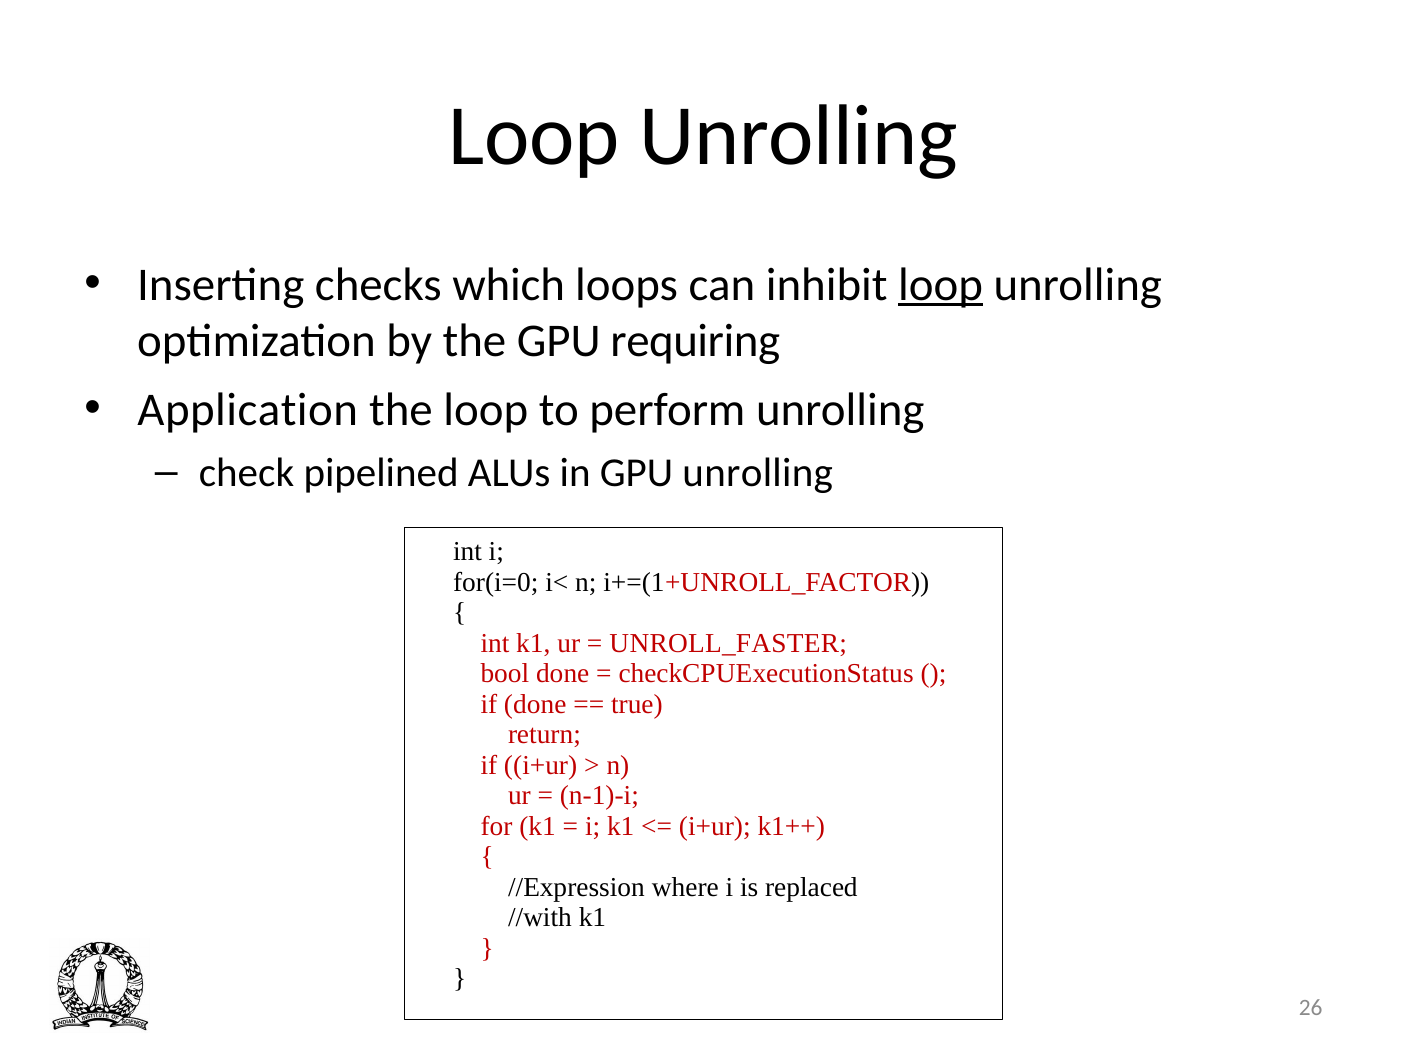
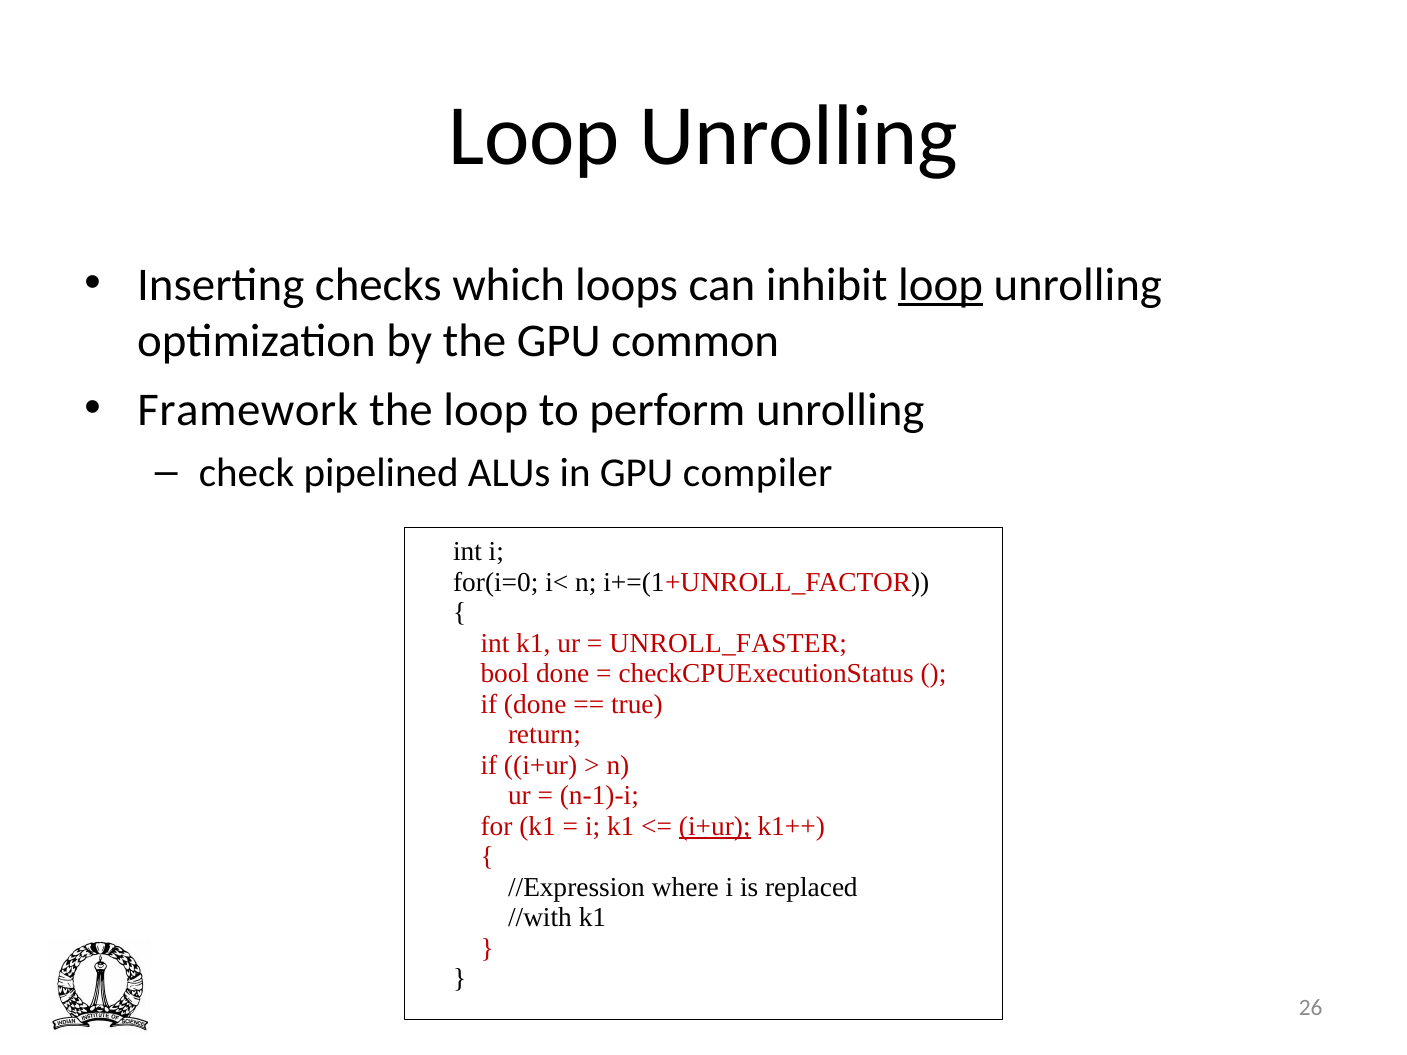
requiring: requiring -> common (695, 341)
Application: Application -> Framework (248, 410)
GPU unrolling: unrolling -> compiler (758, 473)
i+ur underline: none -> present (715, 827)
